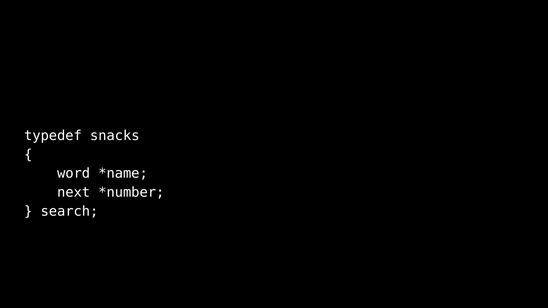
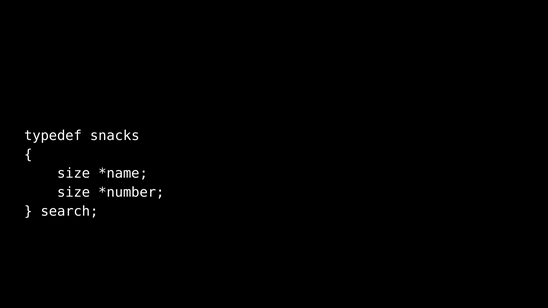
word: word -> size (74, 174)
next: next -> size (74, 193)
